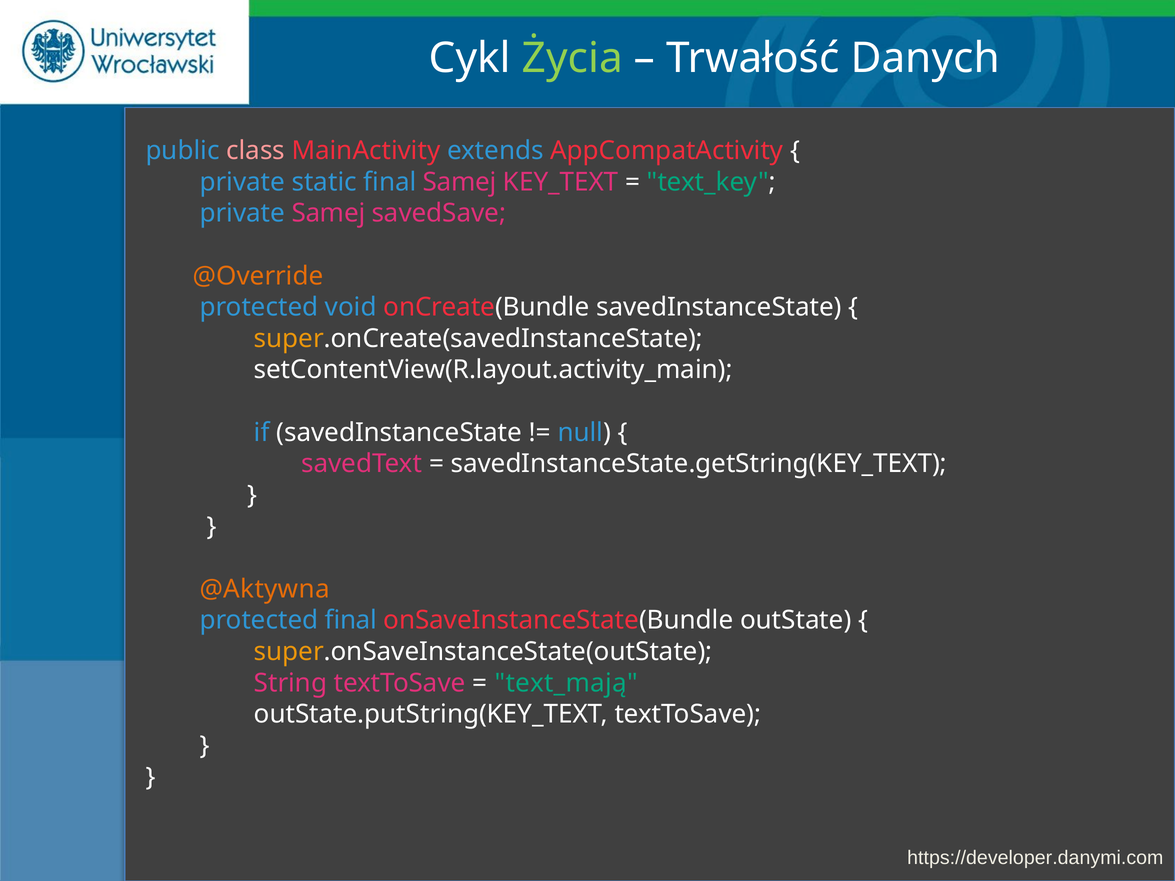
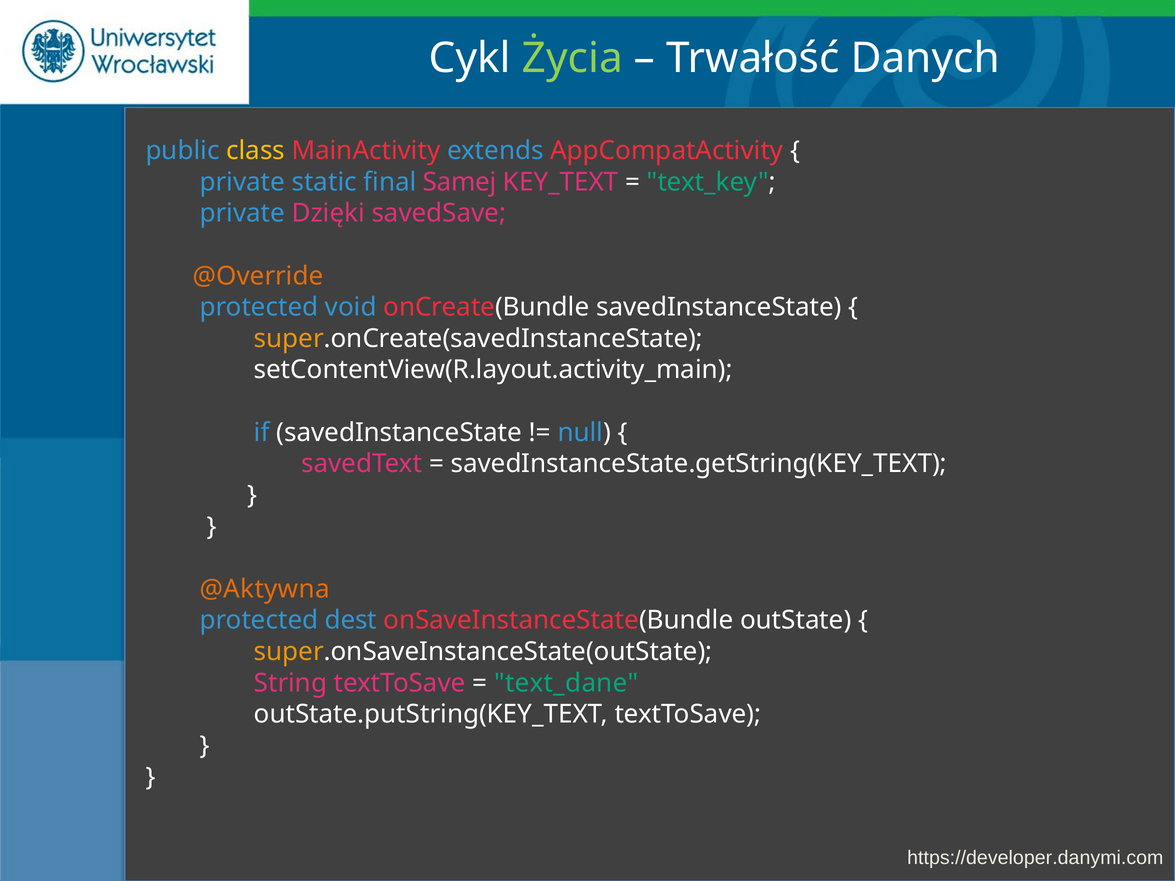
class colour: pink -> yellow (256, 151)
private Samej: Samej -> Dzięki (328, 213)
protected final: final -> dest (351, 621)
text_mają: text_mają -> text_dane (566, 683)
